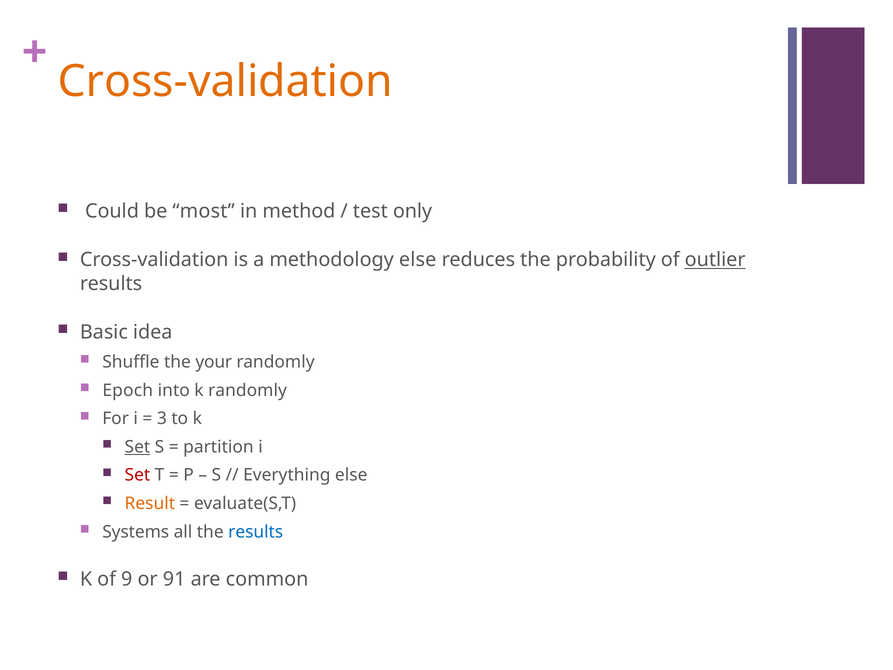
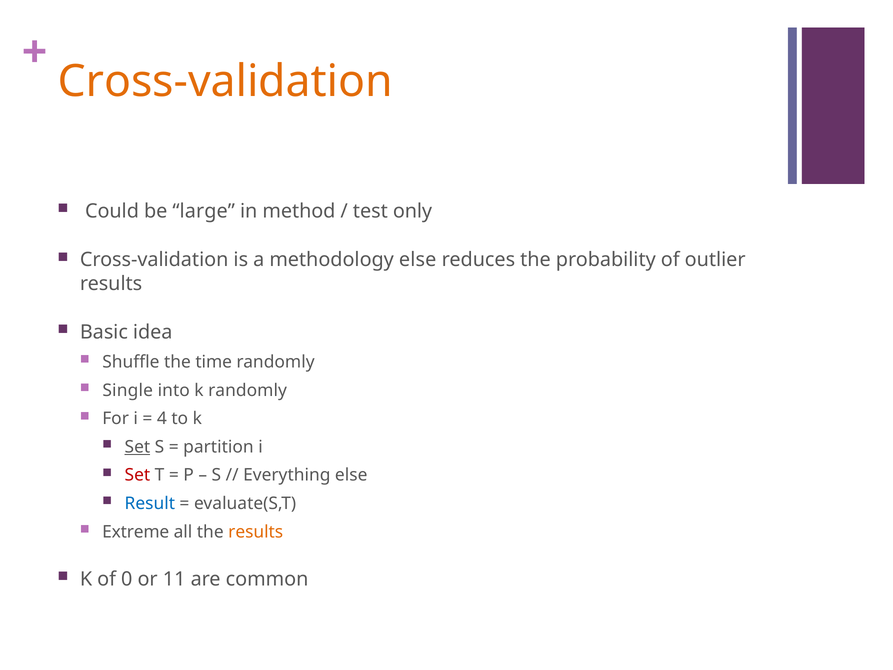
most: most -> large (204, 211)
outlier underline: present -> none (715, 260)
your: your -> time (214, 362)
Epoch: Epoch -> Single (128, 390)
3: 3 -> 4 (162, 418)
Result colour: orange -> blue (150, 503)
Systems: Systems -> Extreme (136, 532)
results colour: blue -> orange (256, 532)
9: 9 -> 0 (127, 579)
91: 91 -> 11 (174, 579)
